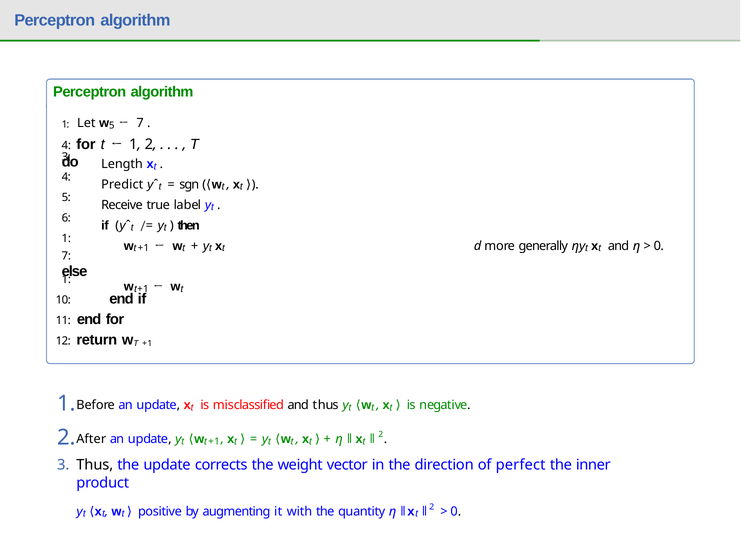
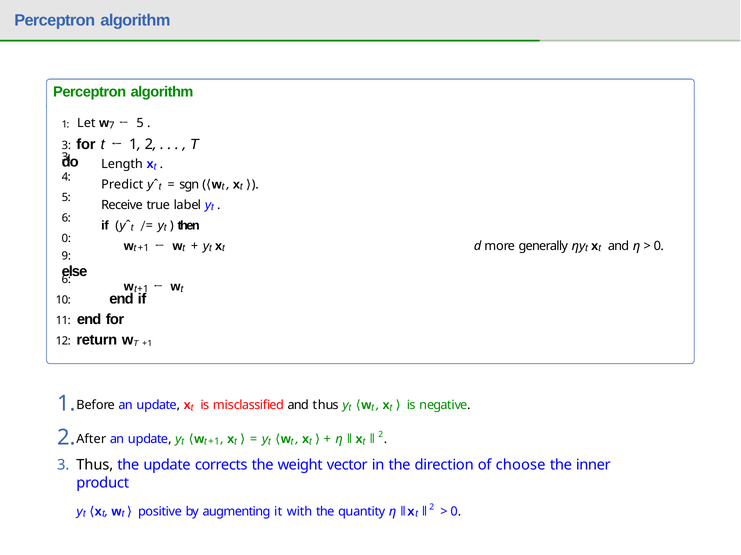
5: 5 -> 7 (112, 126)
7: 7 -> 5 (140, 123)
4: 4 -> 3 (66, 145)
1: 1 -> 0 (66, 239)
7: 7 -> 9 (66, 256)
1: 1 -> 6 (66, 280)
perfect: perfect -> choose (521, 466)
